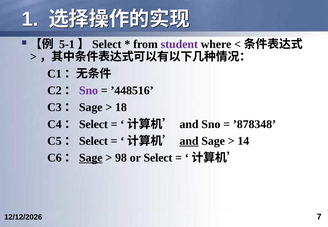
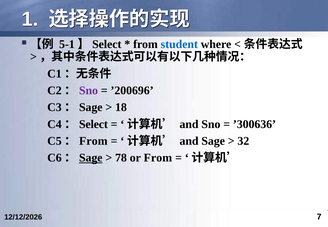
student colour: purple -> blue (179, 44)
’448516: ’448516 -> ’200696 (132, 91)
’878348: ’878348 -> ’300636 (254, 124)
Select: Select -> From (93, 141)
and underline: present -> none (189, 141)
14: 14 -> 32 (243, 141)
98: 98 -> 78 (121, 158)
or Select: Select -> From (158, 158)
